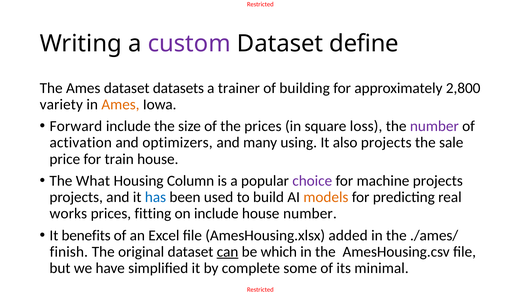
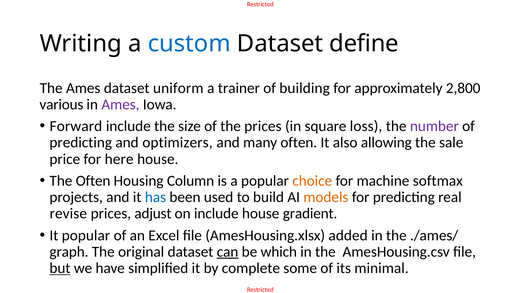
custom colour: purple -> blue (189, 44)
datasets: datasets -> uniform (178, 88)
variety: variety -> various (61, 104)
Ames colour: orange -> purple (120, 104)
activation: activation -> predicting (81, 143)
many using: using -> often (299, 143)
also projects: projects -> allowing (386, 143)
train: train -> here (119, 159)
The What: What -> Often (93, 181)
choice colour: purple -> orange (312, 181)
machine projects: projects -> softmax (438, 181)
works: works -> revise (68, 214)
fitting: fitting -> adjust (153, 214)
house number: number -> gradient (310, 214)
It benefits: benefits -> popular (86, 235)
finish: finish -> graph (69, 252)
but underline: none -> present (60, 268)
